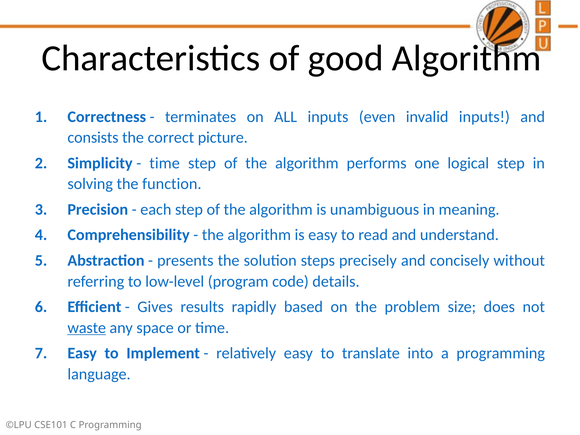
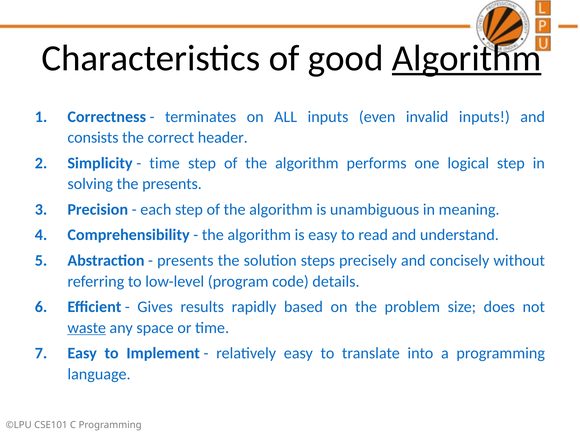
Algorithm underline: none -> present (467, 58)
picture: picture -> header (223, 138)
the function: function -> presents (172, 184)
